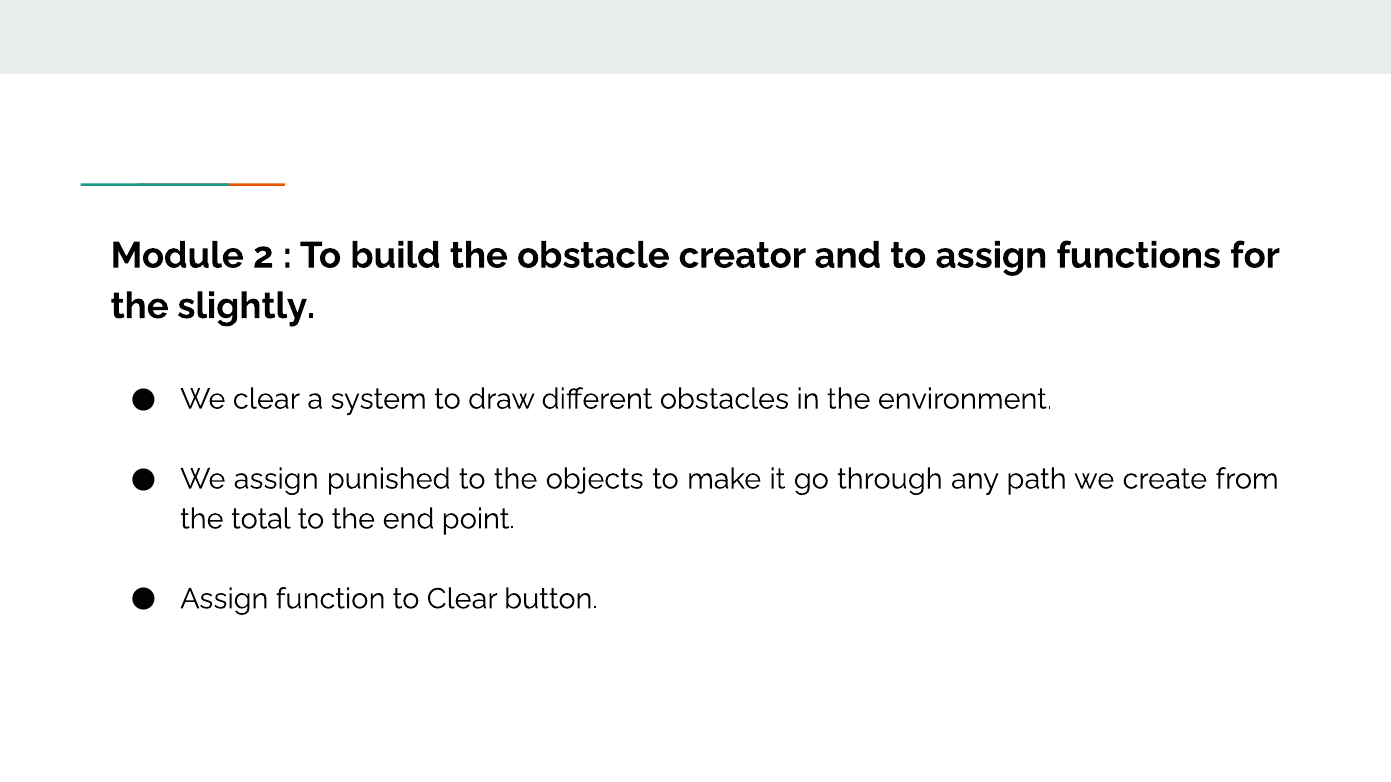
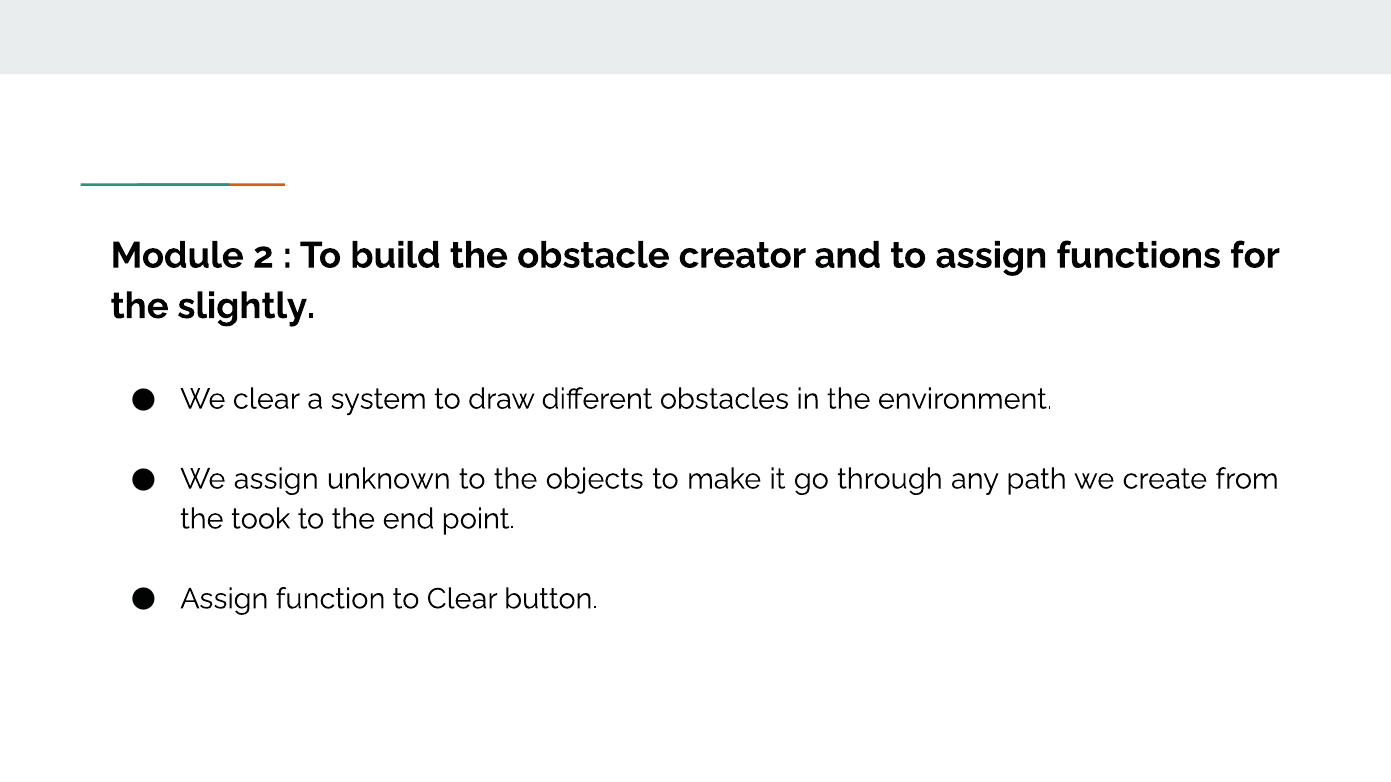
punished: punished -> unknown (389, 479)
total: total -> took (261, 519)
